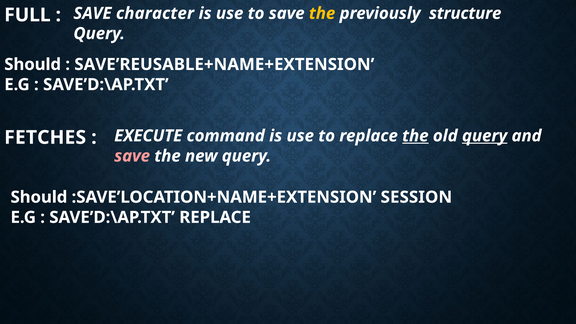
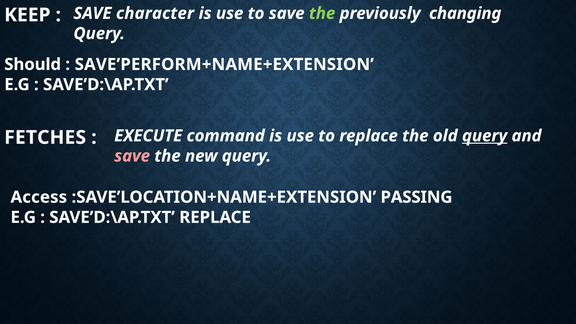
FULL: FULL -> KEEP (27, 15)
the colour: yellow -> light green (322, 13)
structure: structure -> changing (465, 13)
SAVE’REUSABLE+NAME+EXTENSION: SAVE’REUSABLE+NAME+EXTENSION -> SAVE’PERFORM+NAME+EXTENSION (224, 64)
the underline: present -> none (415, 136)
Should: Should -> Access (39, 197)
SESSION: SESSION -> PASSING (417, 197)
